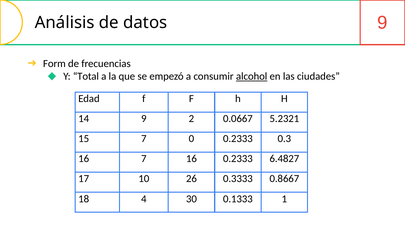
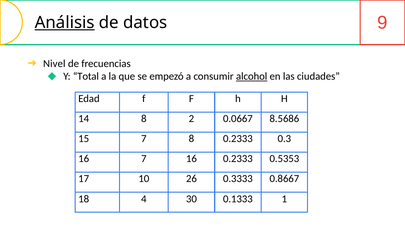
Análisis underline: none -> present (65, 22)
Form: Form -> Nivel (54, 63)
14 9: 9 -> 8 (144, 119)
5.2321: 5.2321 -> 8.5686 (284, 119)
7 0: 0 -> 8 (191, 139)
6.4827: 6.4827 -> 0.5353 (284, 159)
